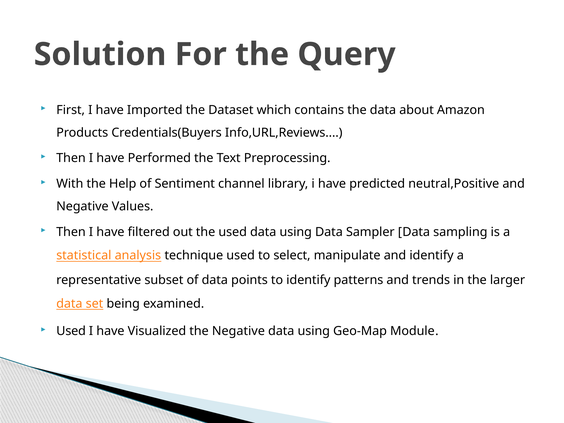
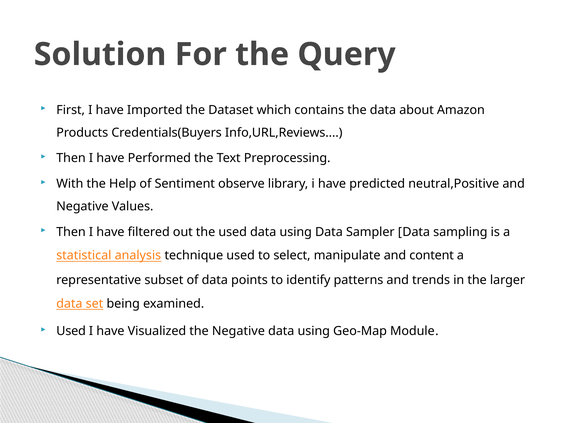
channel: channel -> observe (241, 184)
and identify: identify -> content (432, 256)
